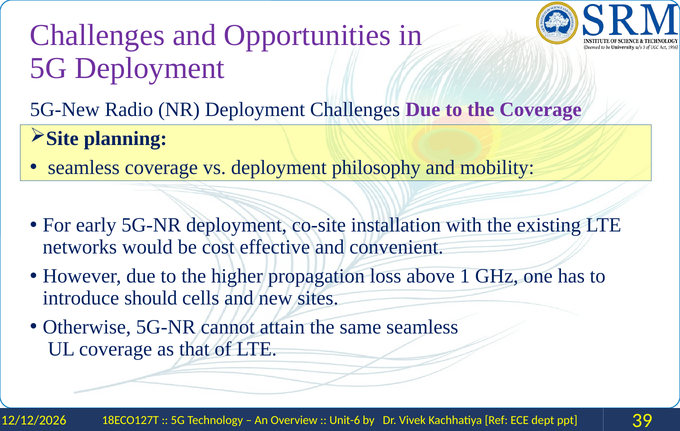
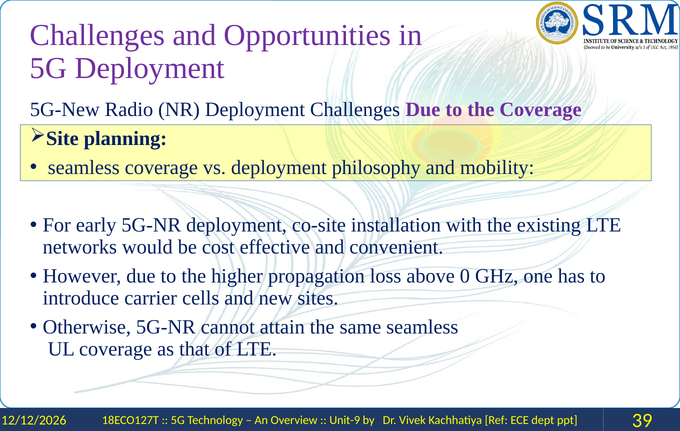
1: 1 -> 0 (465, 276)
should: should -> carrier (151, 298)
Unit-6: Unit-6 -> Unit-9 (345, 420)
